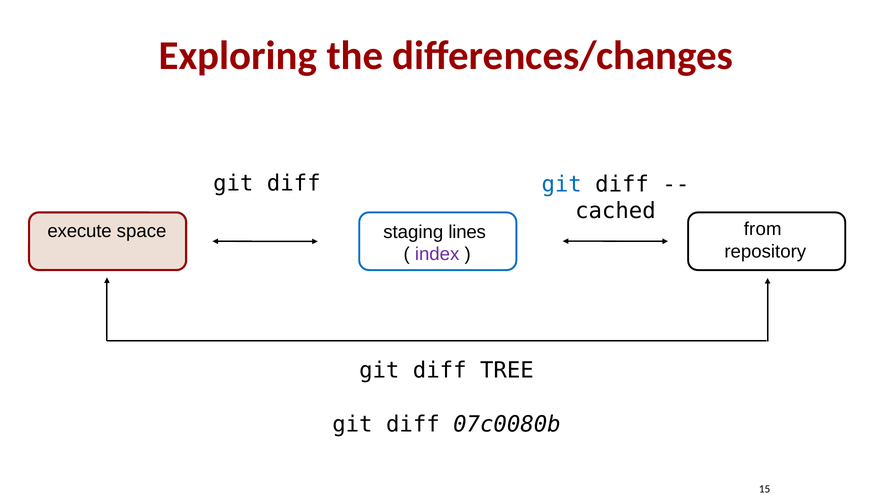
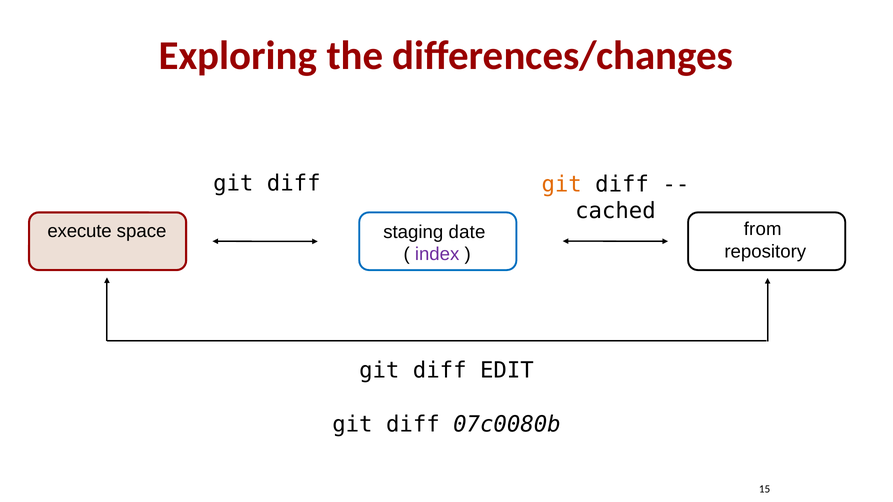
git colour: blue -> orange (562, 184)
lines: lines -> date (467, 232)
TREE: TREE -> EDIT (507, 371)
